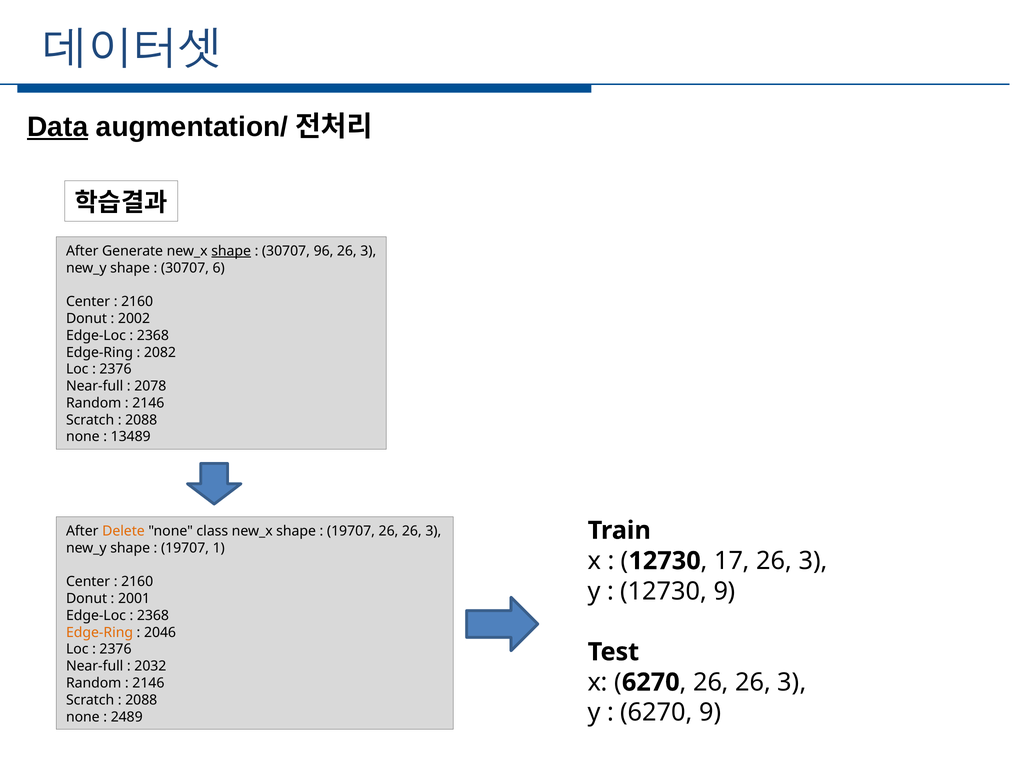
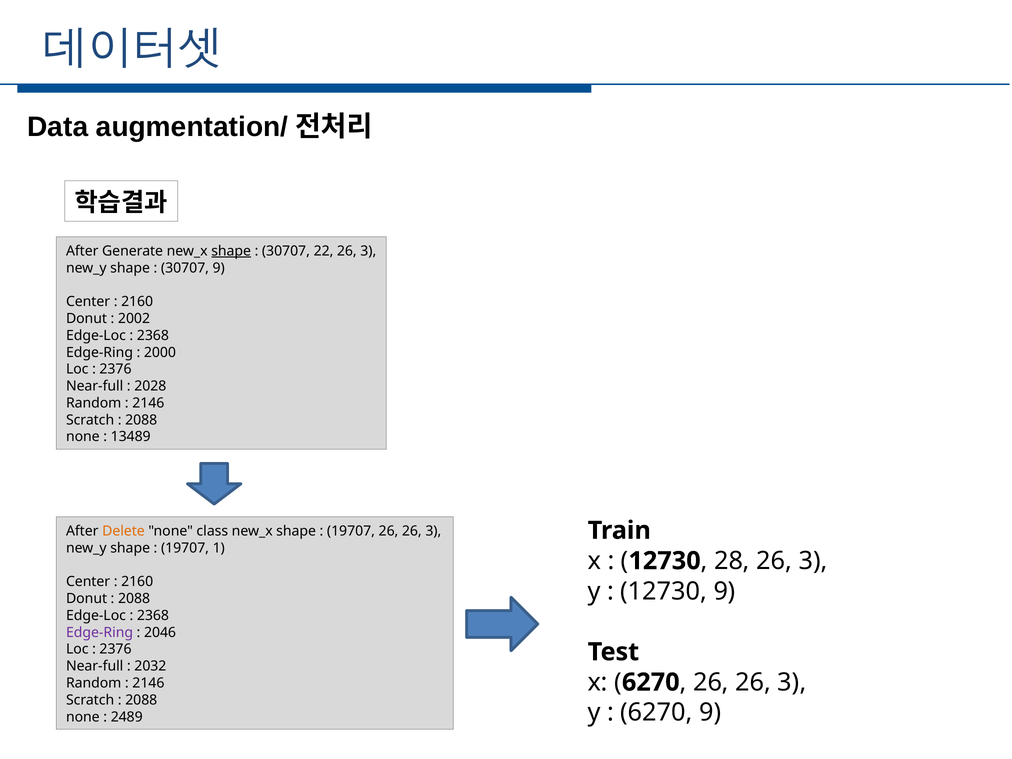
Data underline: present -> none (58, 127)
96: 96 -> 22 (324, 251)
30707 6: 6 -> 9 (219, 268)
2082: 2082 -> 2000 (160, 352)
2078: 2078 -> 2028 (150, 386)
17: 17 -> 28 (732, 561)
2001: 2001 -> 2088 (134, 599)
Edge-Ring colour: orange -> purple (100, 632)
